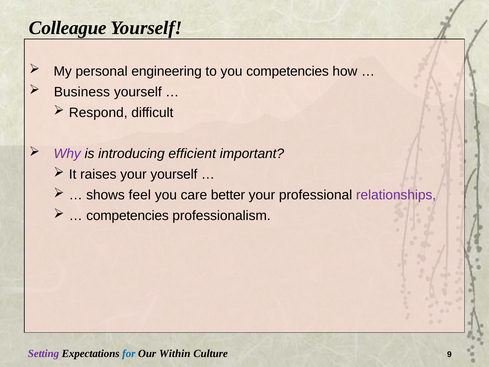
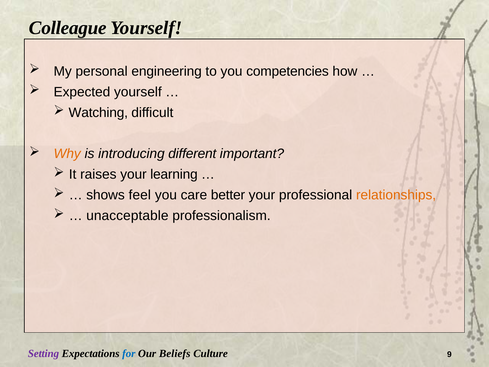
Business: Business -> Expected (82, 92)
Respond: Respond -> Watching (98, 112)
Why colour: purple -> orange (67, 154)
efficient: efficient -> different (192, 154)
your yourself: yourself -> learning (174, 174)
relationships colour: purple -> orange (396, 195)
competencies: competencies -> unacceptable (127, 216)
Within: Within -> Beliefs (175, 353)
